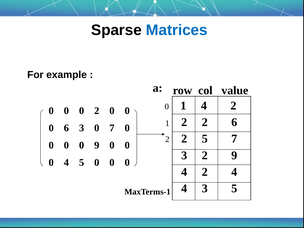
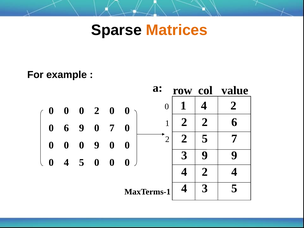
Matrices colour: blue -> orange (177, 30)
6 3: 3 -> 9 (82, 128)
3 2: 2 -> 9 (205, 155)
